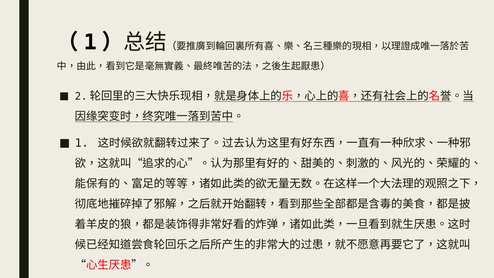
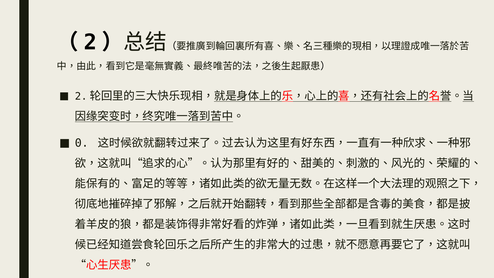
1: 1 -> 2 (90, 42)
1: 1 -> 0 (82, 143)
